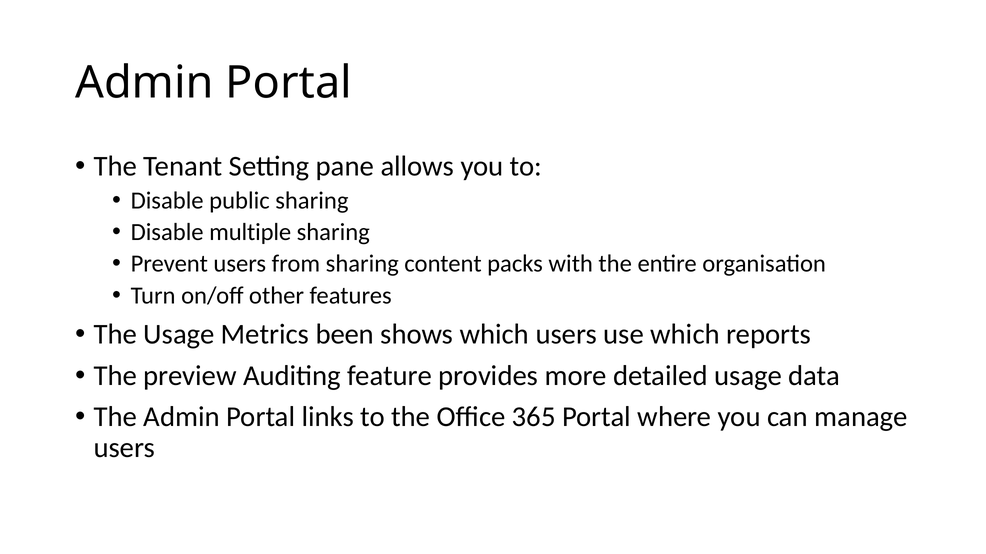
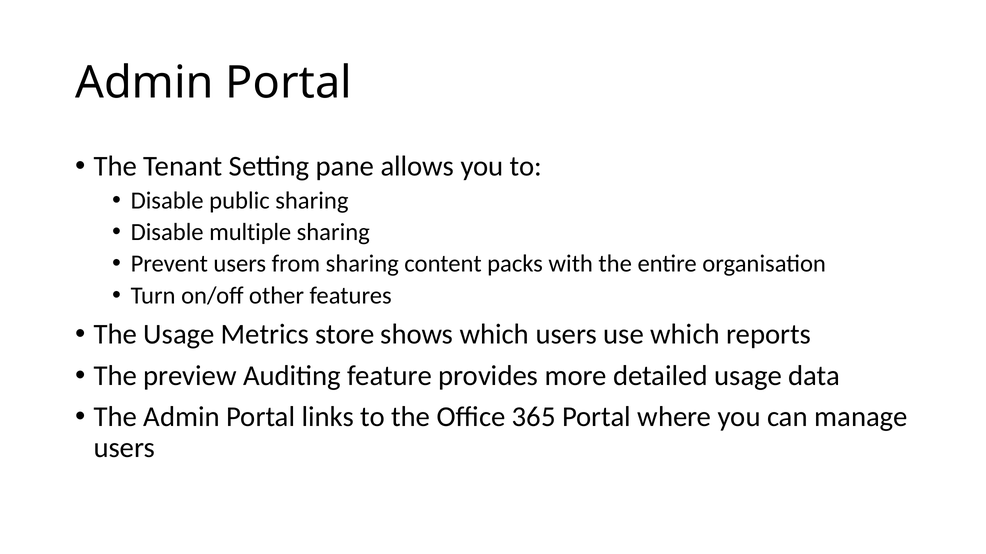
been: been -> store (345, 335)
